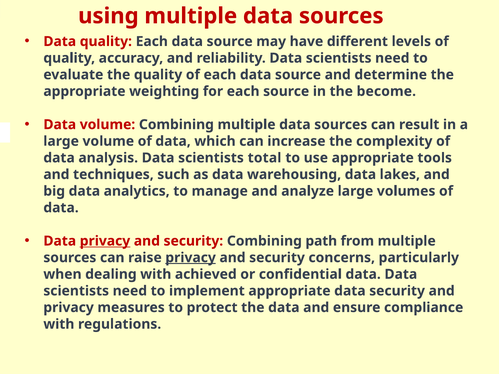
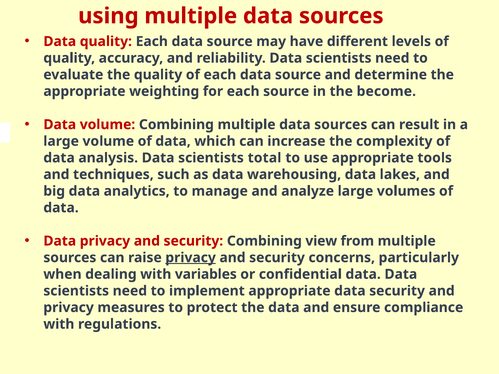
privacy underline: present -> none (105, 241)
path: path -> view (321, 241)
achieved: achieved -> variables (206, 274)
